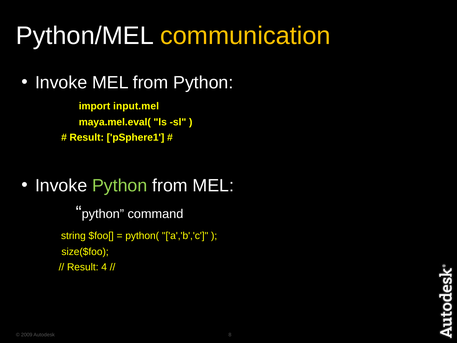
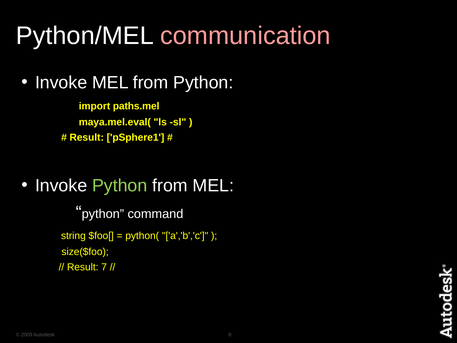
communication colour: yellow -> pink (245, 36)
input.mel: input.mel -> paths.mel (136, 106)
4: 4 -> 7 (104, 267)
